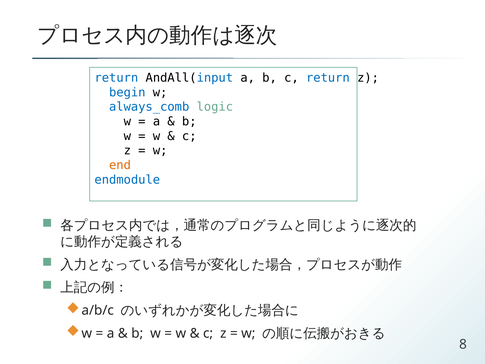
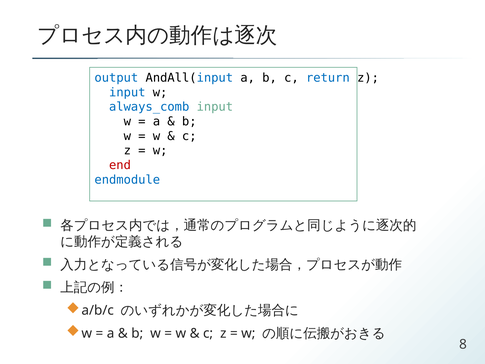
return: return -> output (116, 78)
begin: begin -> input (127, 92)
always_comb logic: logic -> input (215, 107)
end colour: orange -> red (120, 165)
